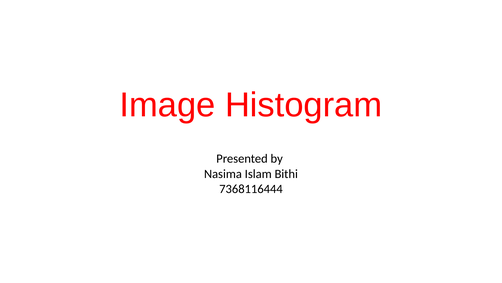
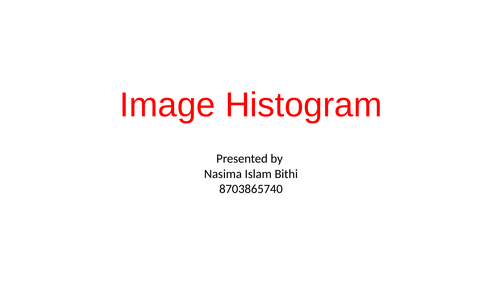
7368116444: 7368116444 -> 8703865740 (251, 189)
